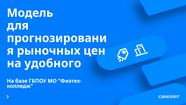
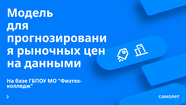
удобного: удобного -> данными (53, 63)
